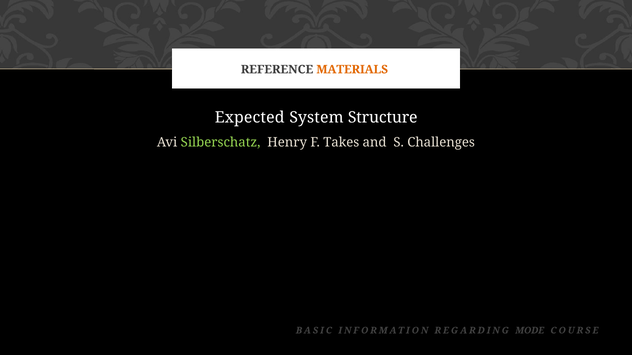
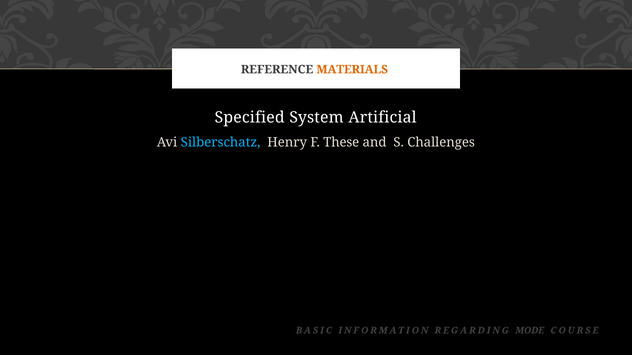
Expected: Expected -> Specified (250, 118)
Structure: Structure -> Artificial (383, 118)
Silberschatz colour: light green -> light blue (221, 143)
Takes: Takes -> These (341, 143)
